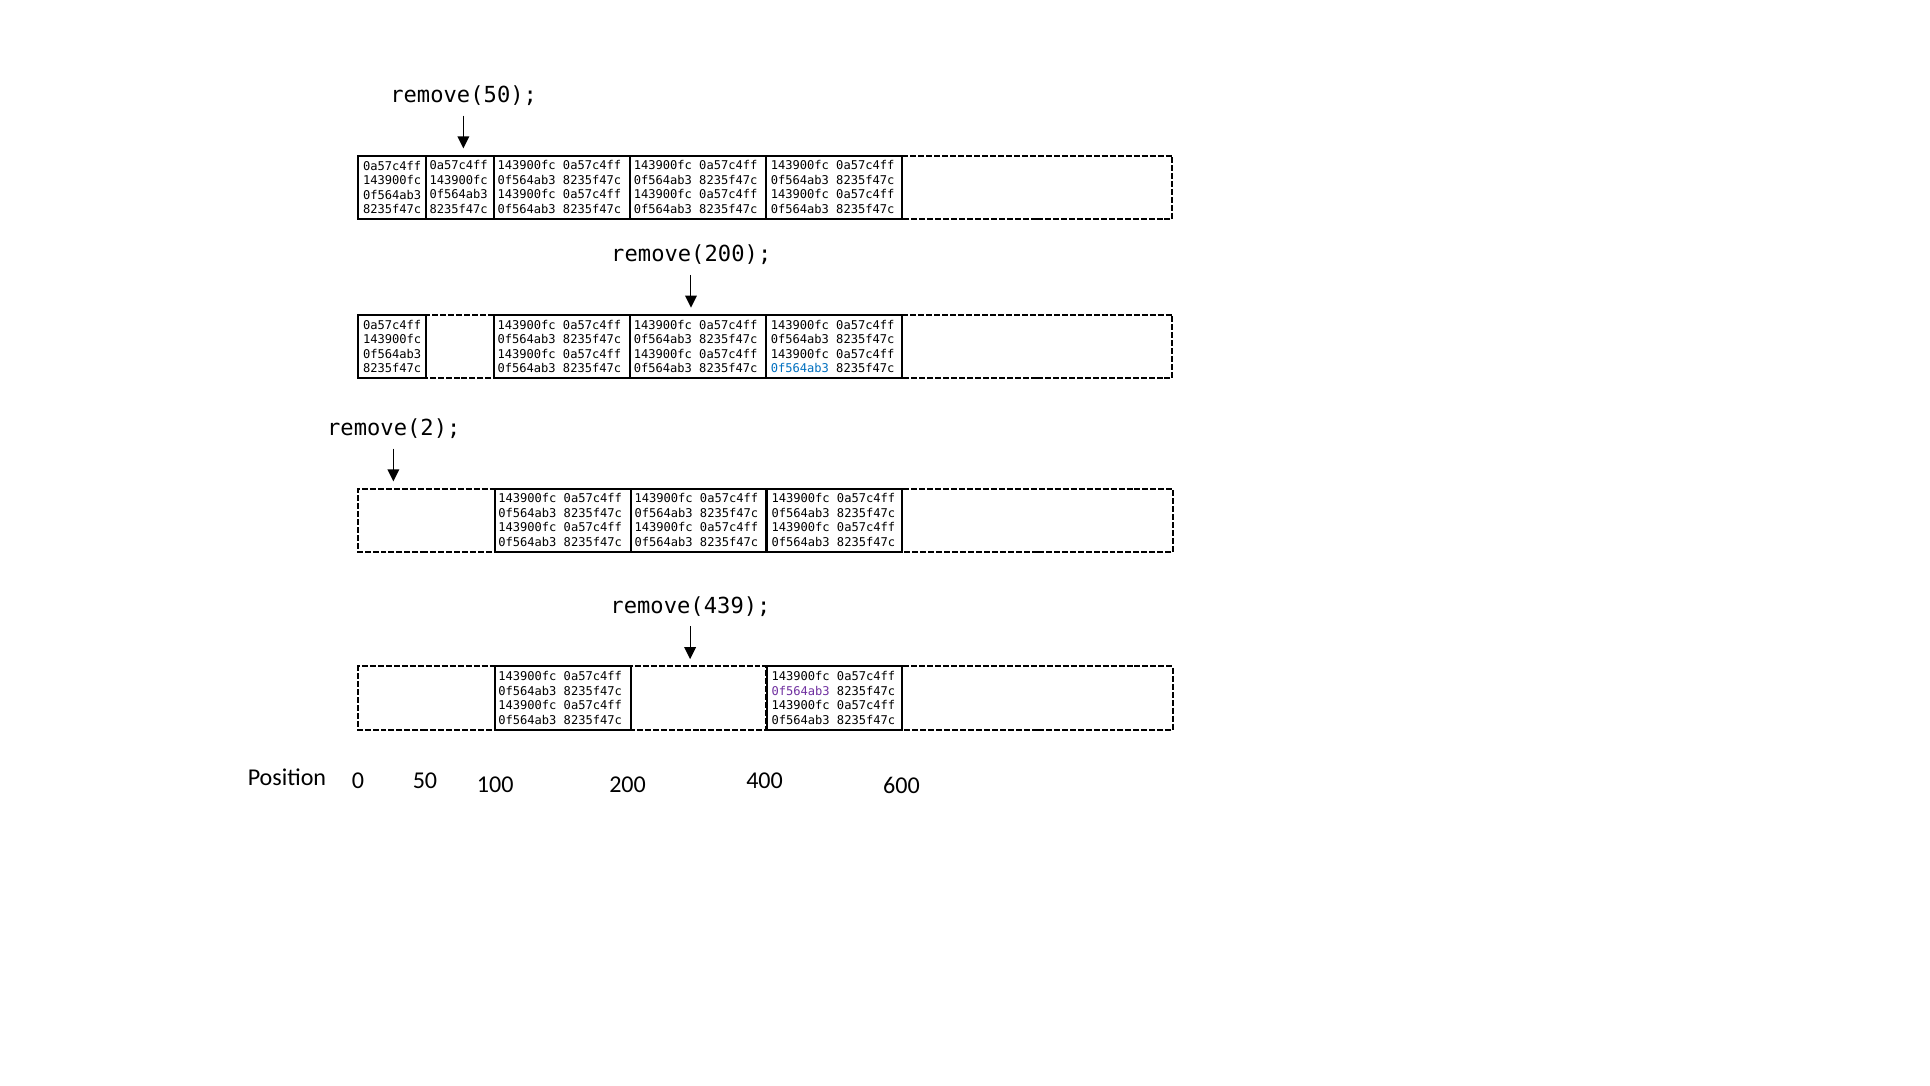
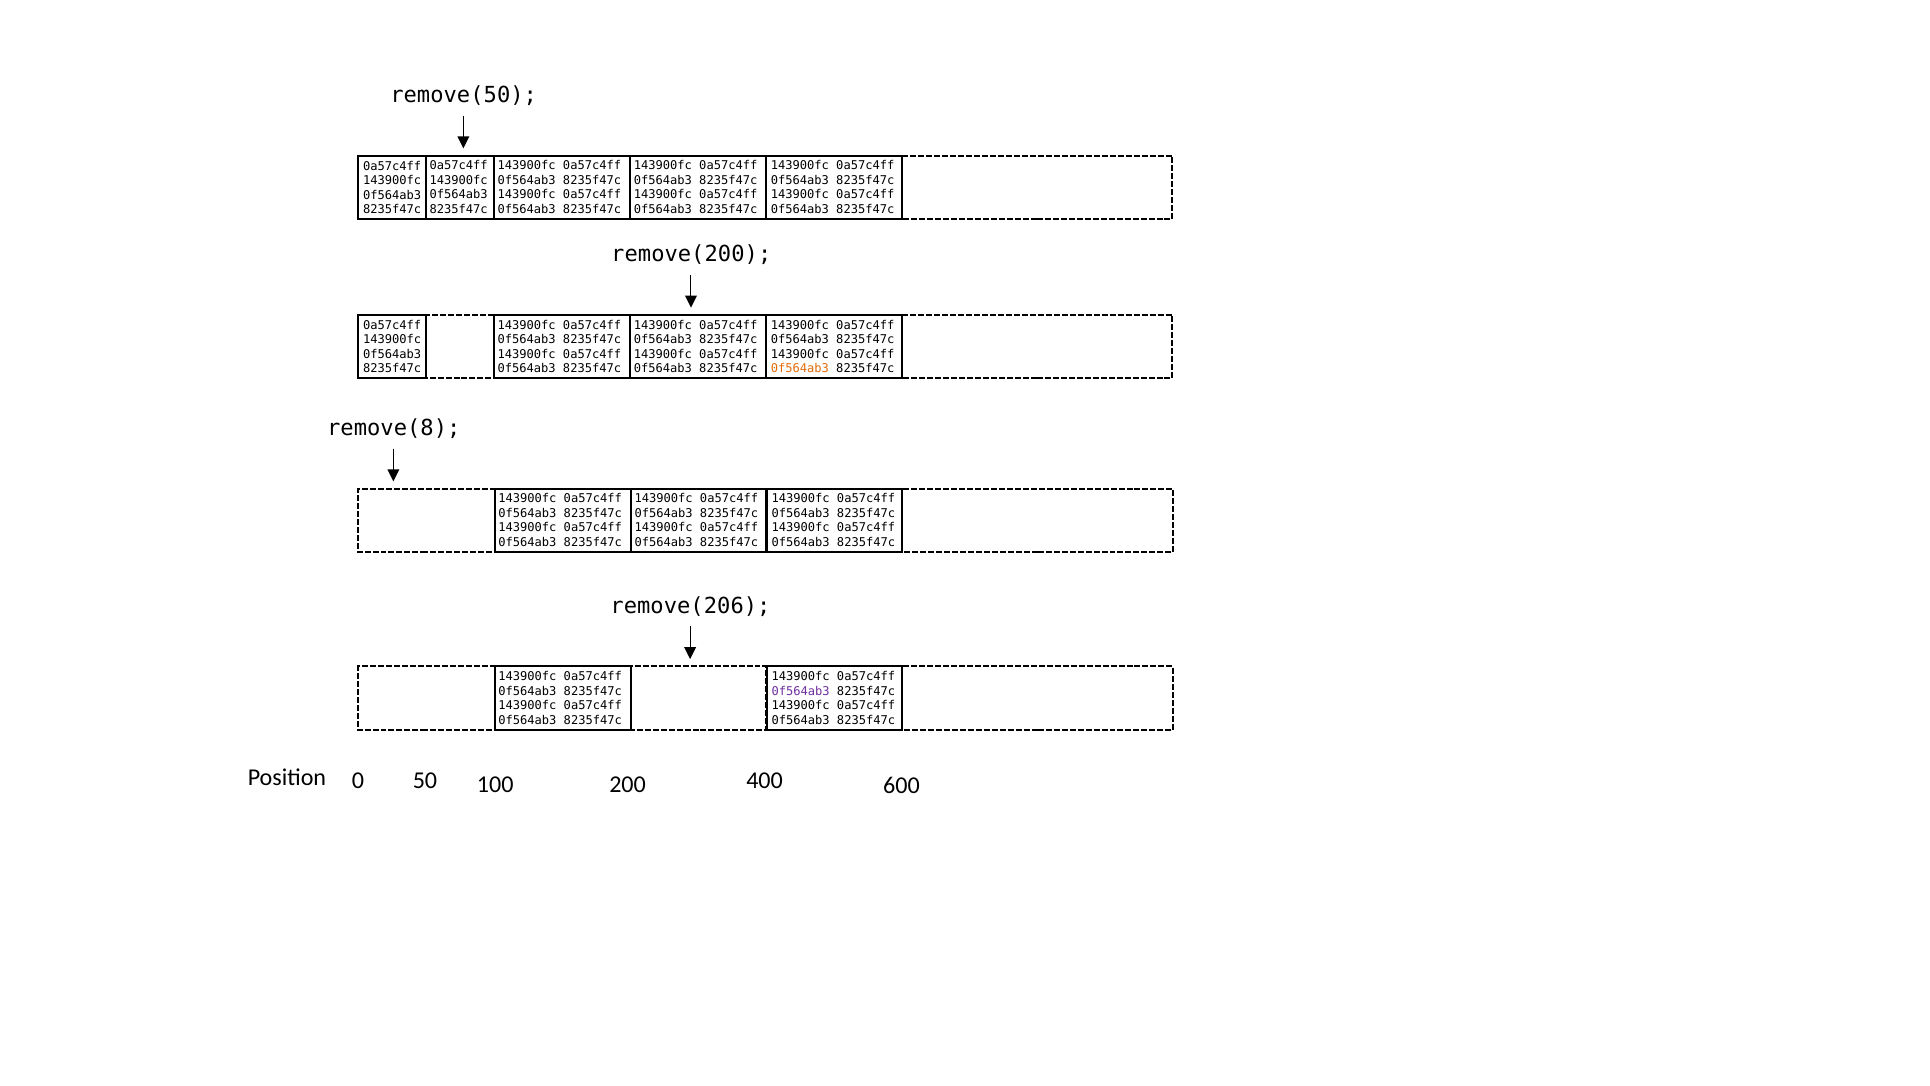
0f564ab3 colour: blue -> orange (800, 368)
remove(2: remove(2 -> remove(8 (394, 428)
remove(439: remove(439 -> remove(206 (690, 606)
